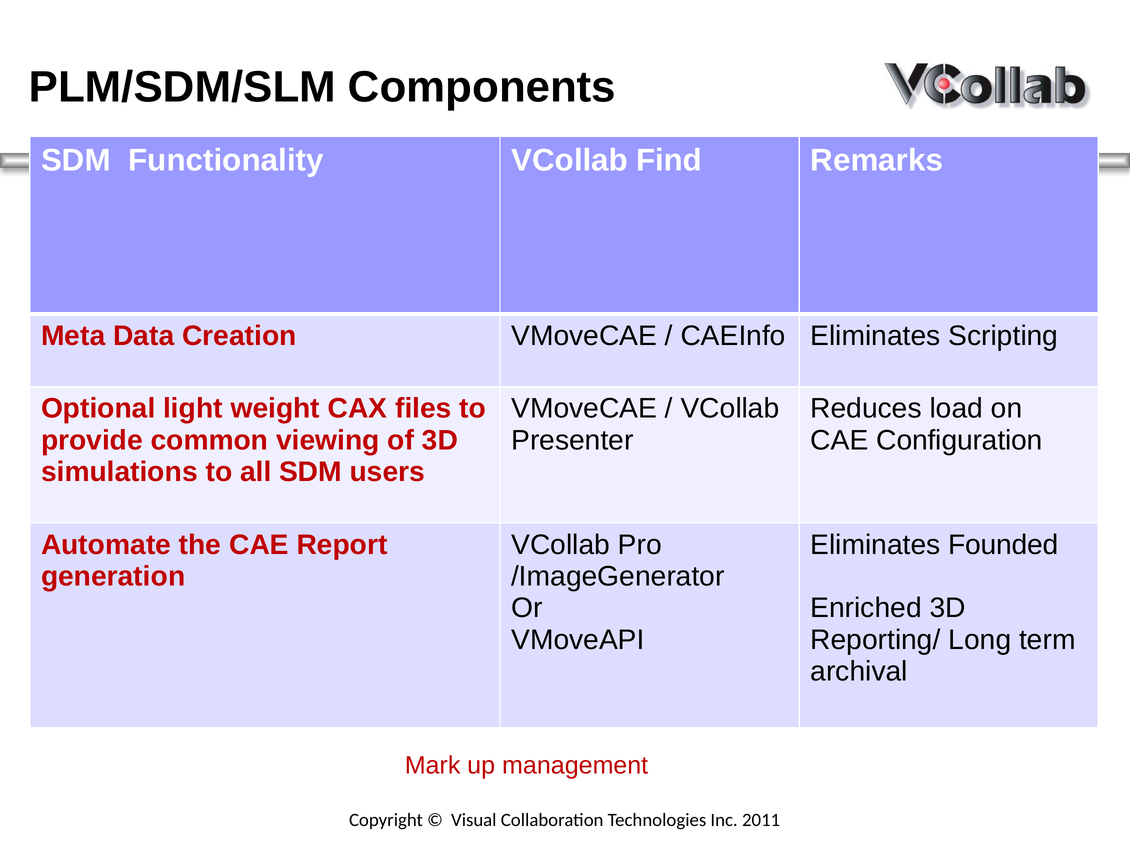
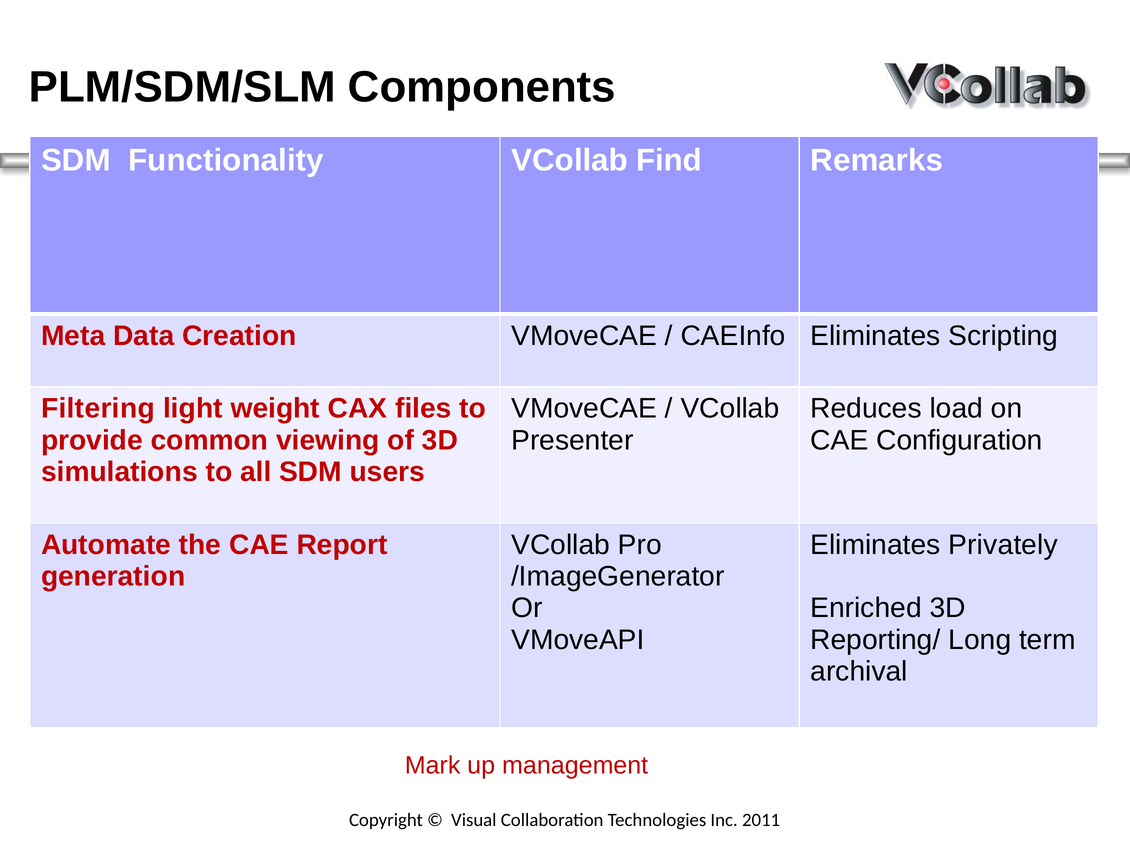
Optional: Optional -> Filtering (98, 409)
Founded: Founded -> Privately (1003, 545)
